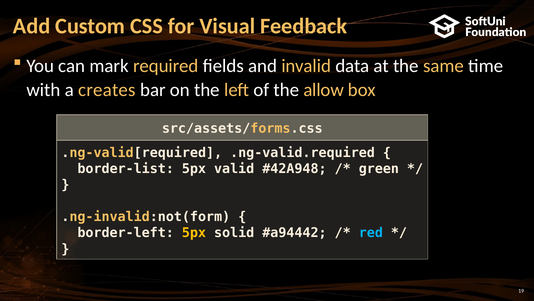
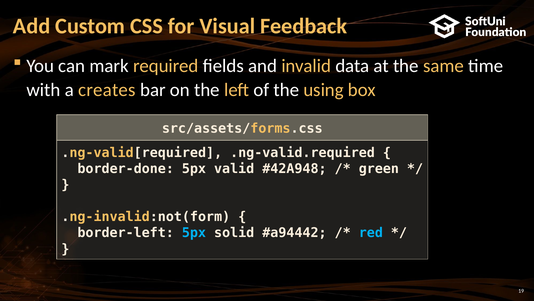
allow: allow -> using (324, 90)
border-list: border-list -> border-done (126, 168)
5px colour: yellow -> light blue (194, 232)
